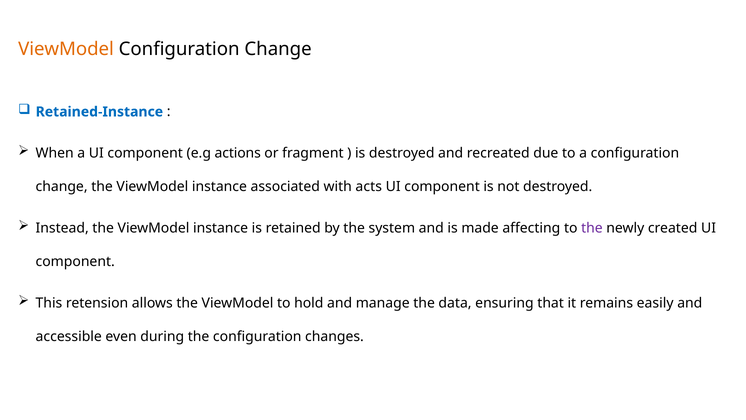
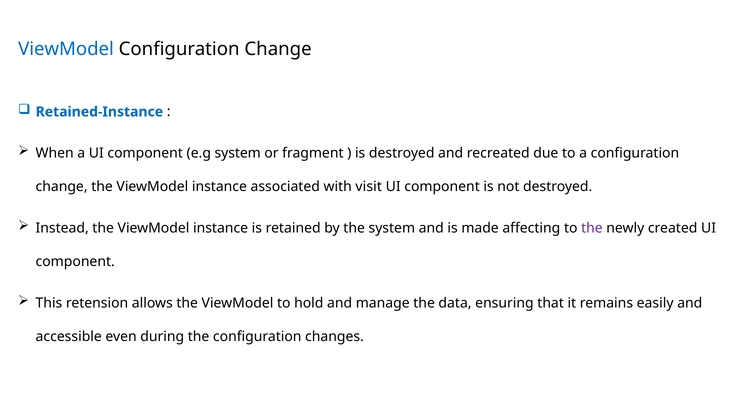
ViewModel colour: orange -> blue (66, 49)
e.g actions: actions -> system (238, 153)
acts: acts -> visit (369, 187)
